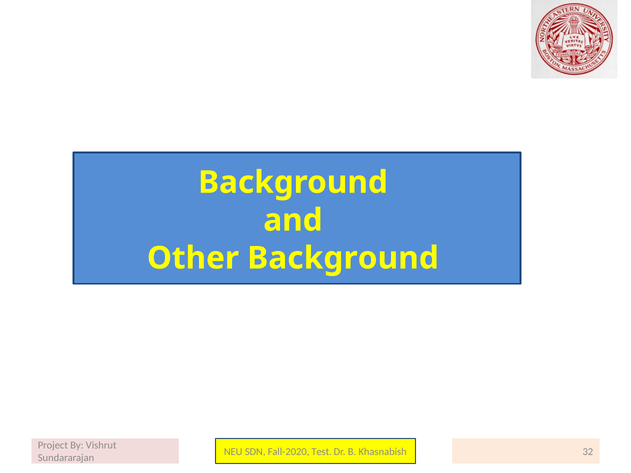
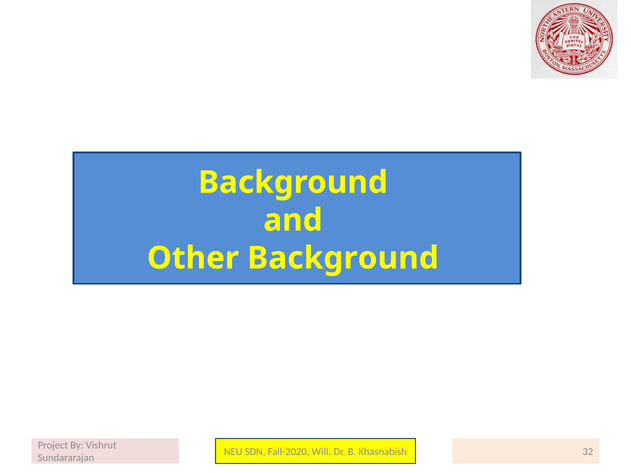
Test: Test -> Will (321, 452)
